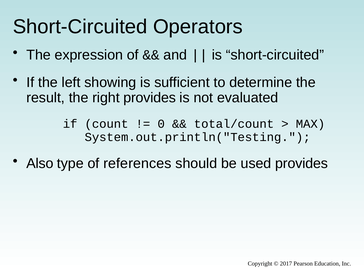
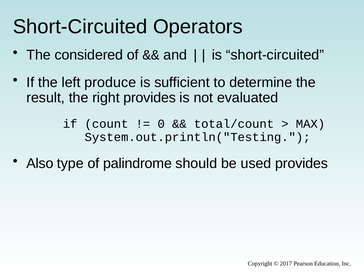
expression: expression -> considered (89, 55)
showing: showing -> produce (110, 82)
references: references -> palindrome (138, 163)
